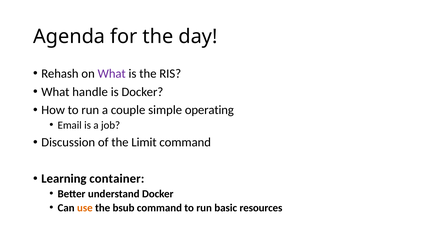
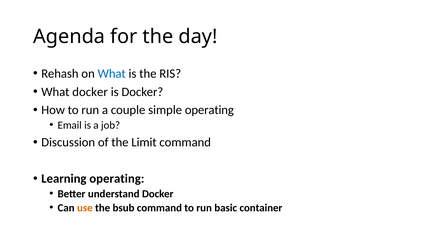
What colour: purple -> blue (112, 74)
What handle: handle -> docker (90, 92)
Learning container: container -> operating (117, 179)
resources: resources -> container (261, 208)
